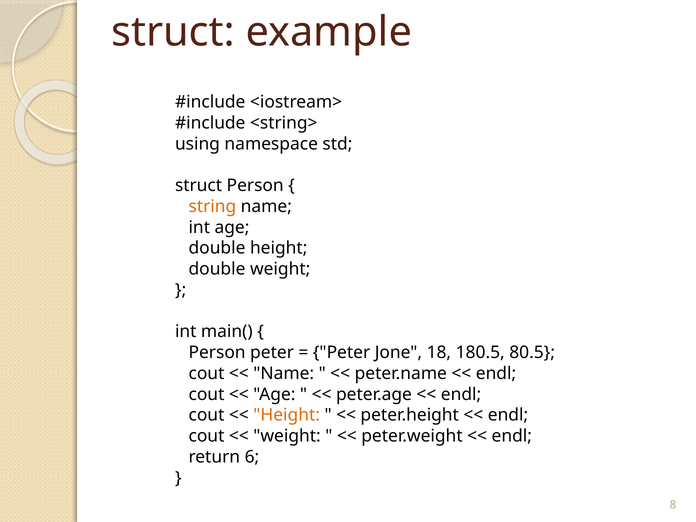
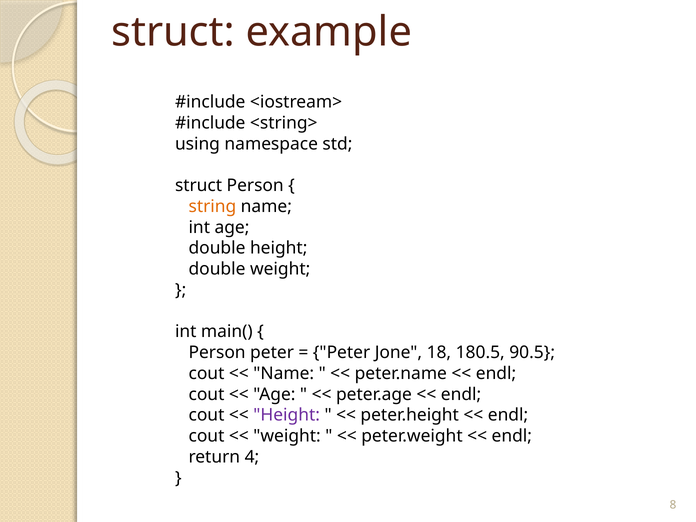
80.5: 80.5 -> 90.5 (532, 353)
Height colour: orange -> purple (287, 415)
6: 6 -> 4 (252, 457)
